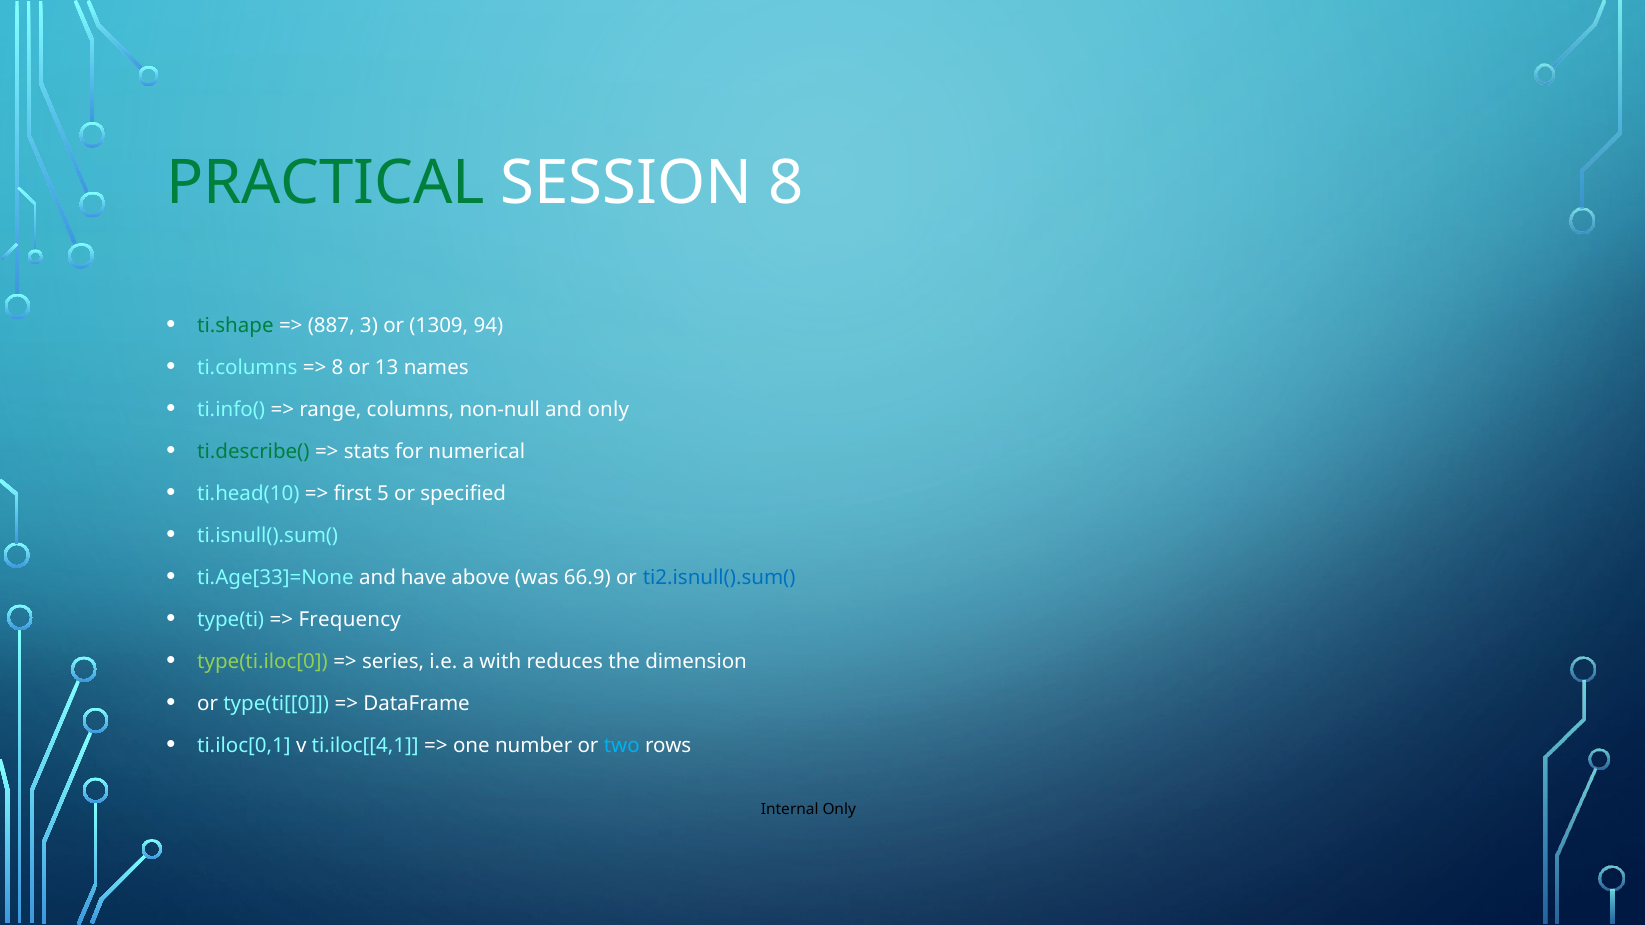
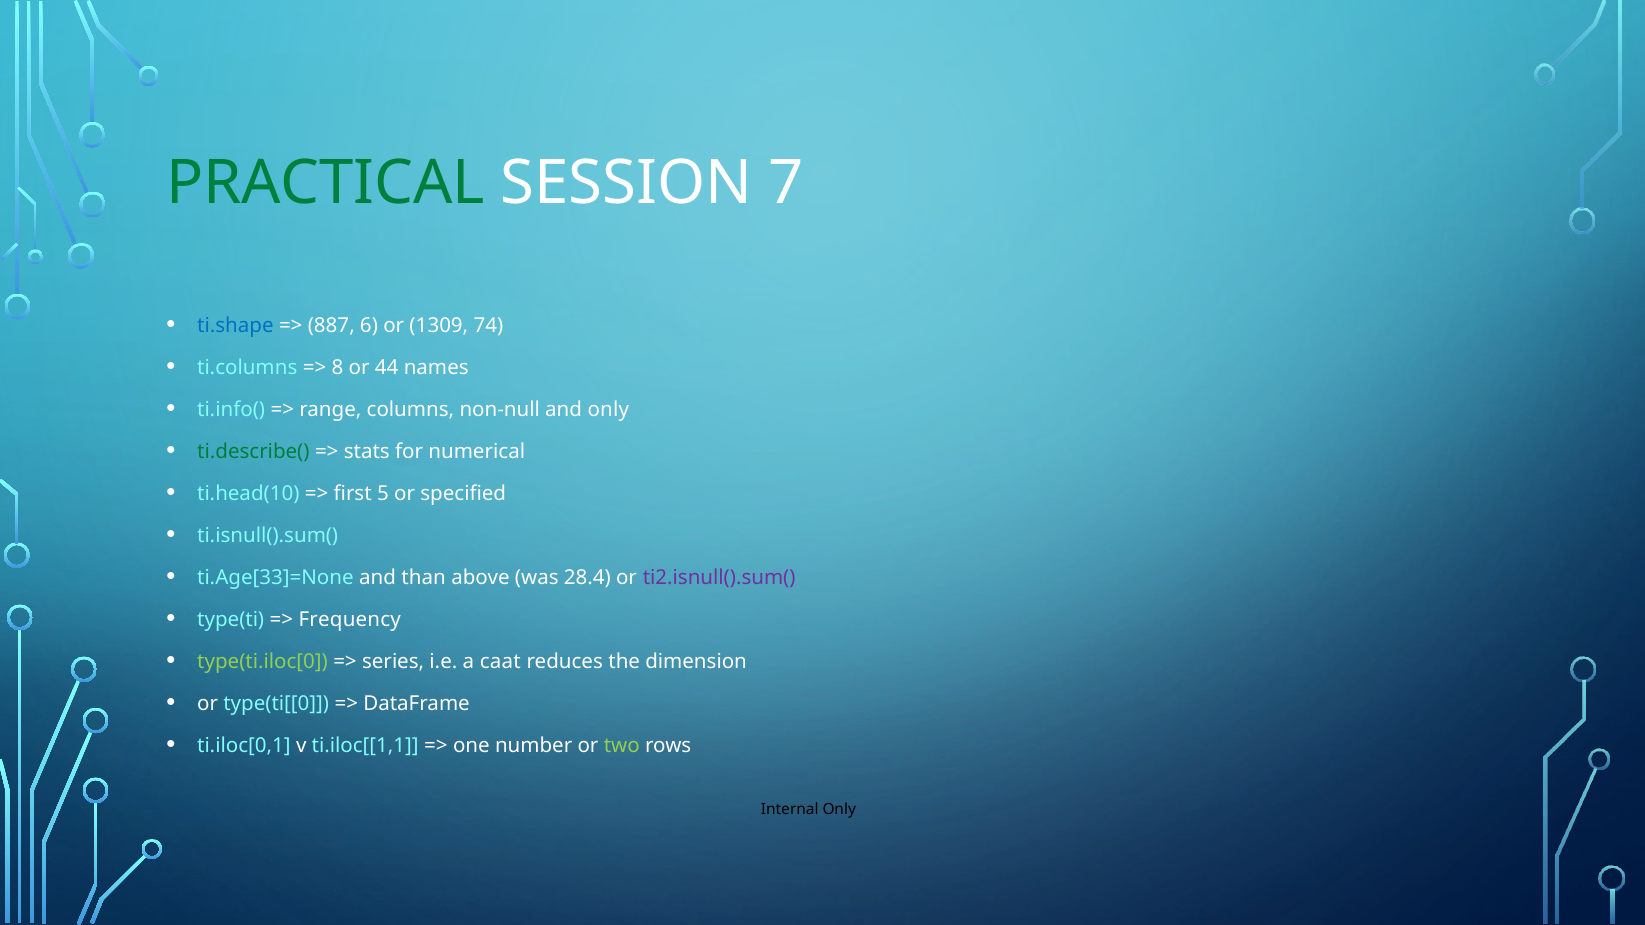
SESSION 8: 8 -> 7 (786, 183)
ti.shape colour: green -> blue (235, 325)
3: 3 -> 6 (369, 325)
94: 94 -> 74 (488, 325)
13: 13 -> 44 (387, 367)
have: have -> than (424, 577)
66.9: 66.9 -> 28.4 (587, 577)
ti2.isnull().sum( colour: blue -> purple (719, 577)
with: with -> caat (500, 662)
ti.iloc[[4,1: ti.iloc[[4,1 -> ti.iloc[[1,1 (365, 746)
two colour: light blue -> light green (622, 746)
